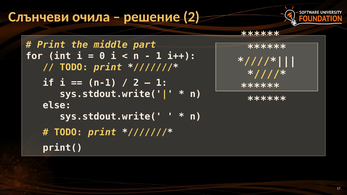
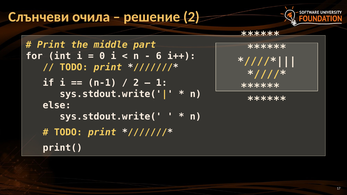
1: 1 -> 6 (159, 56)
